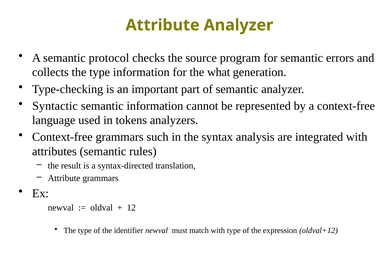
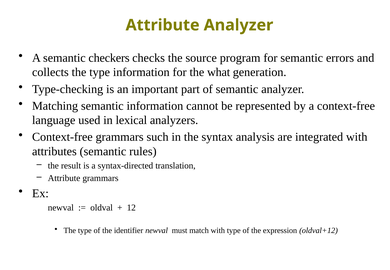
protocol: protocol -> checkers (109, 58)
Syntactic: Syntactic -> Matching (55, 106)
tokens: tokens -> lexical (131, 120)
